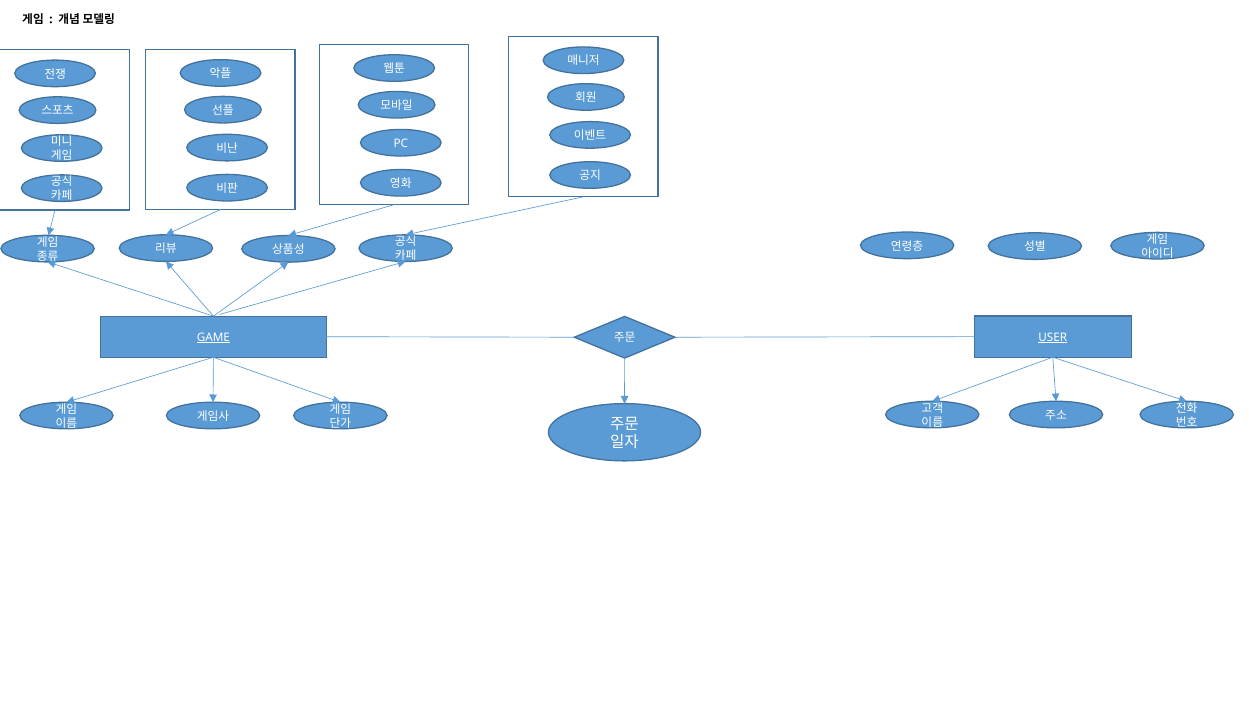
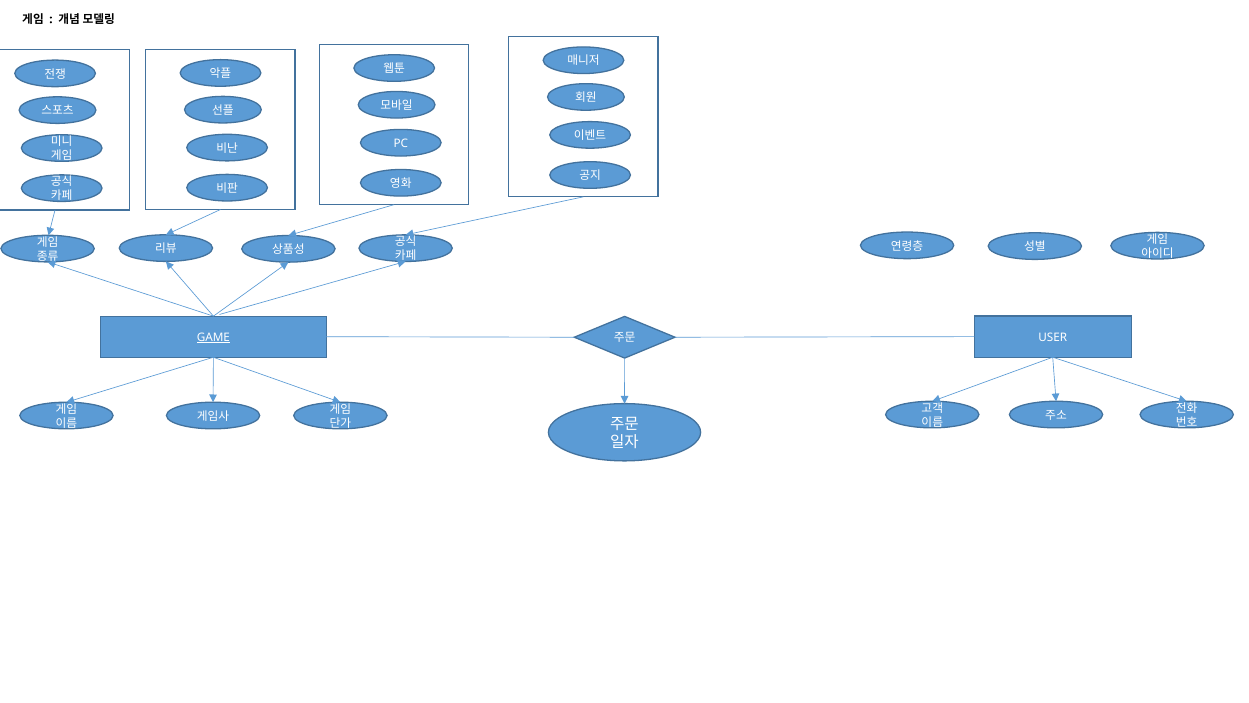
USER underline: present -> none (1053, 337)
